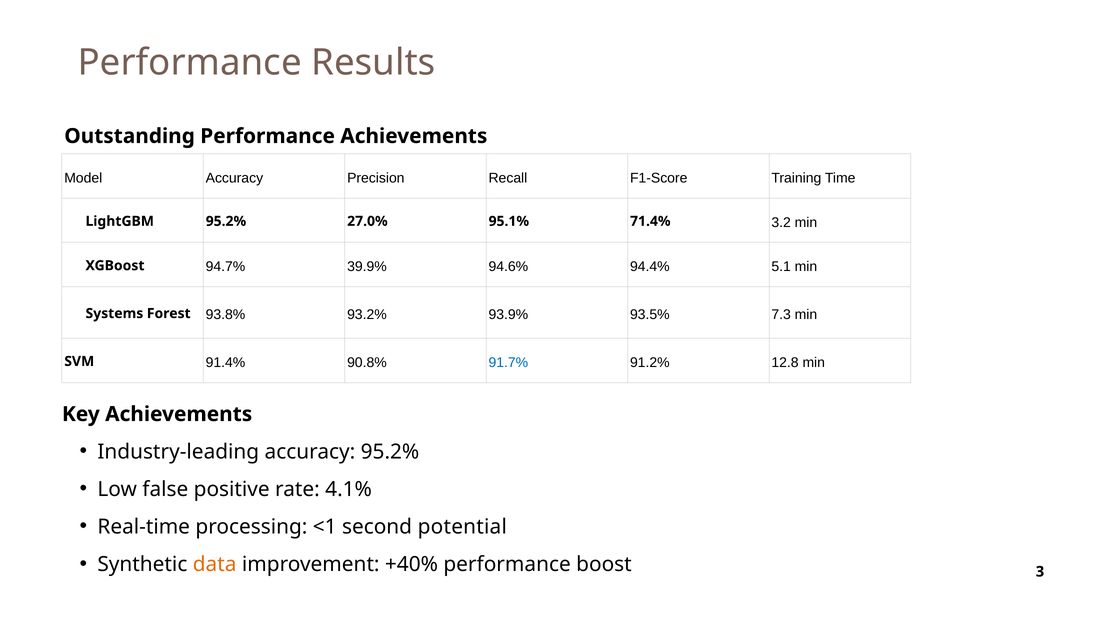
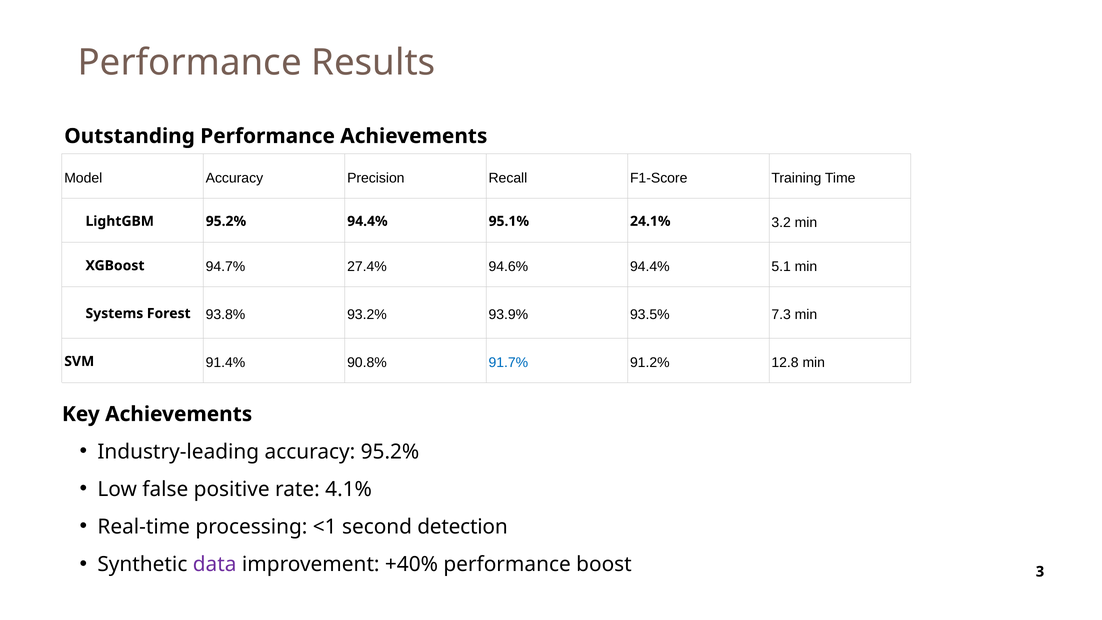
95.2% 27.0%: 27.0% -> 94.4% (367, 221)
71.4%: 71.4% -> 24.1% (650, 221)
39.9%: 39.9% -> 27.4% (367, 267)
potential: potential -> detection (463, 527)
data colour: orange -> purple (215, 564)
